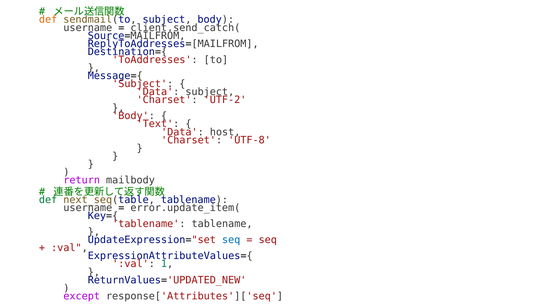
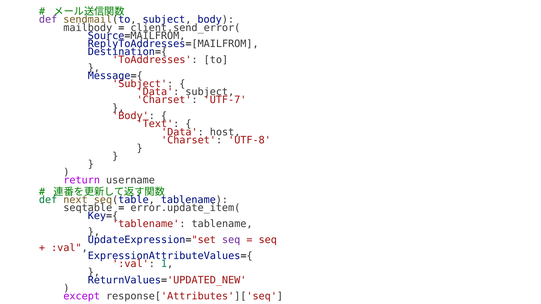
def colour: orange -> purple (48, 20)
username: username -> mailbody (88, 28)
client.send_catch(: client.send_catch( -> client.send_error( (185, 28)
UTF-2: UTF-2 -> UTF-7 (225, 100)
mailbody: mailbody -> username (130, 180)
username: username -> seqtable (88, 208)
seq colour: blue -> purple (231, 240)
